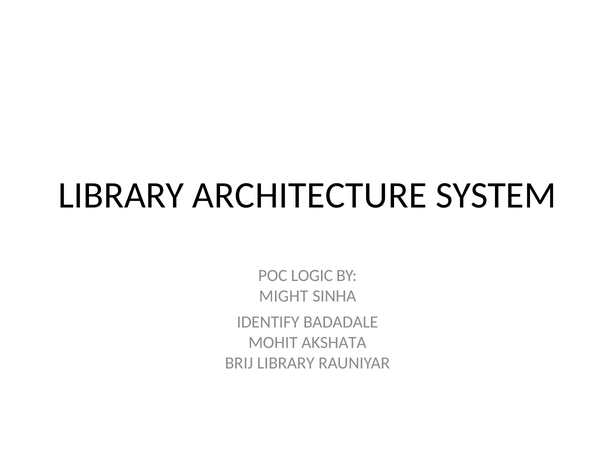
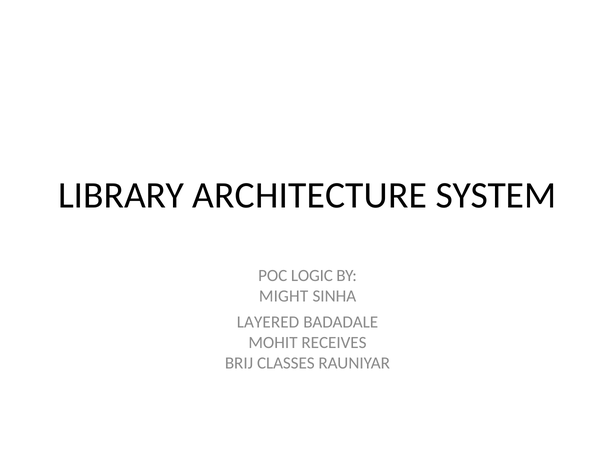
IDENTIFY: IDENTIFY -> LAYERED (268, 322)
AKSHATA: AKSHATA -> RECEIVES (334, 343)
BRIJ LIBRARY: LIBRARY -> CLASSES (286, 363)
